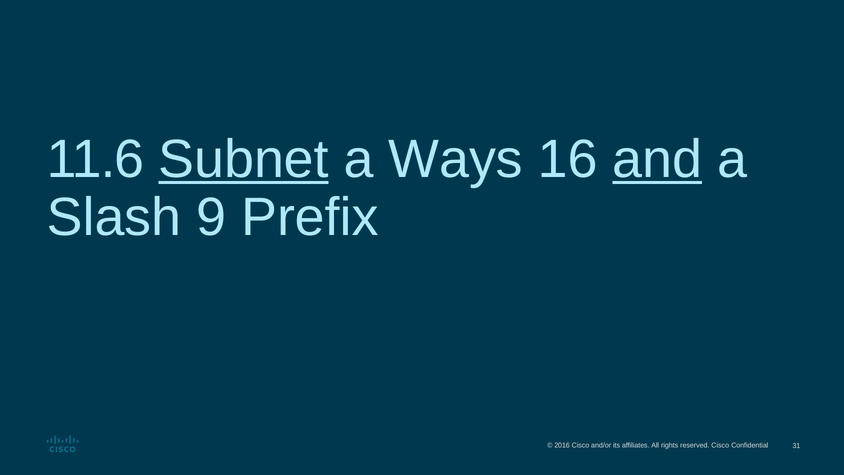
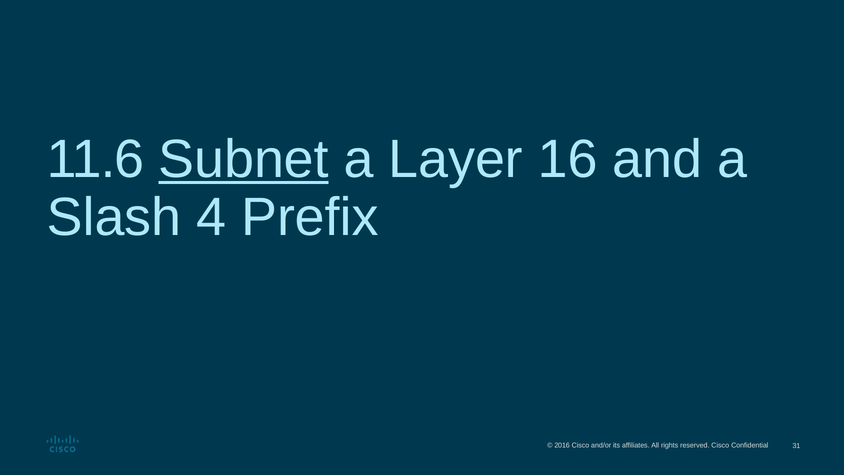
Ways: Ways -> Layer (456, 159)
and underline: present -> none (657, 159)
9: 9 -> 4 (211, 218)
